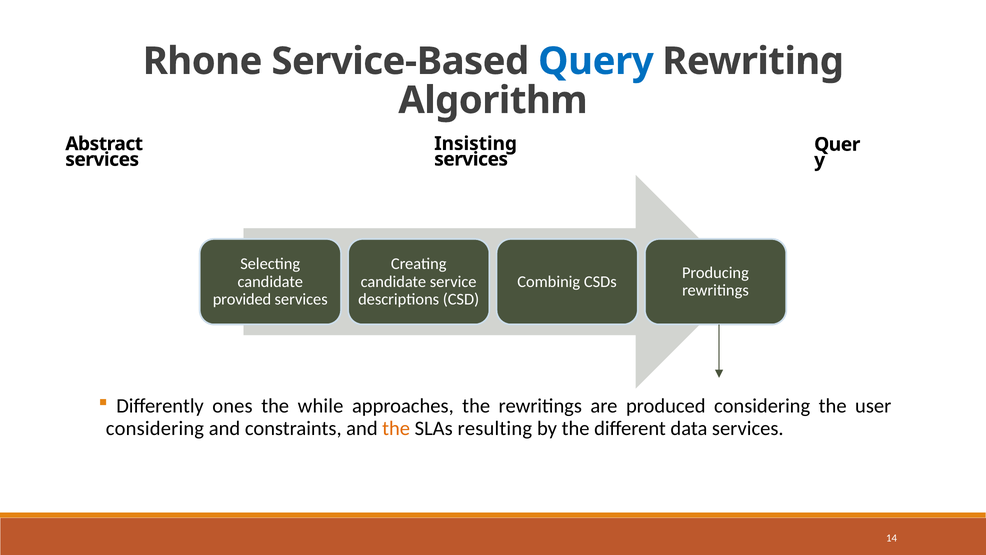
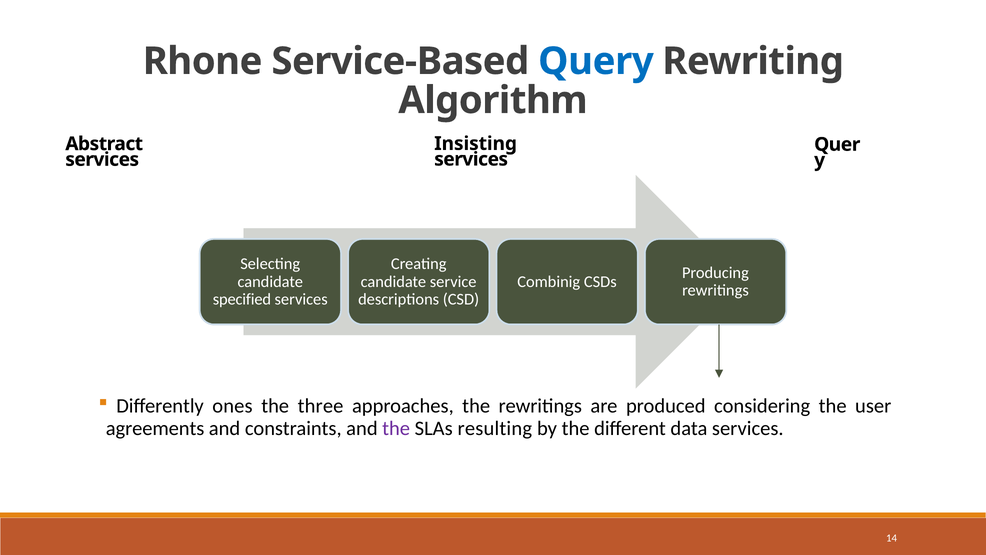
provided: provided -> specified (242, 299)
while: while -> three (321, 406)
considering: considering -> agreements (155, 428)
the colour: orange -> purple (396, 428)
